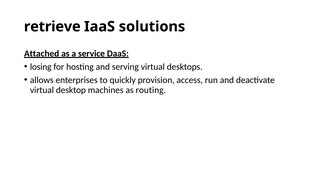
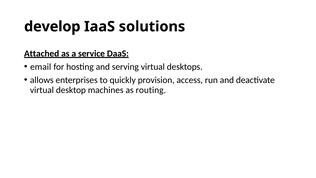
retrieve: retrieve -> develop (52, 27)
losing: losing -> email (41, 67)
